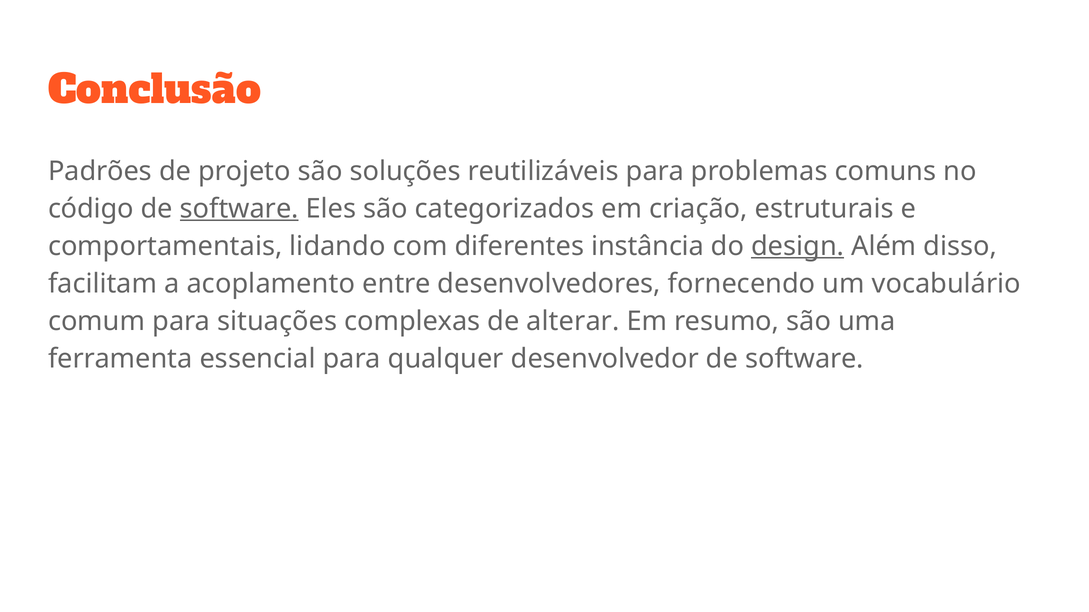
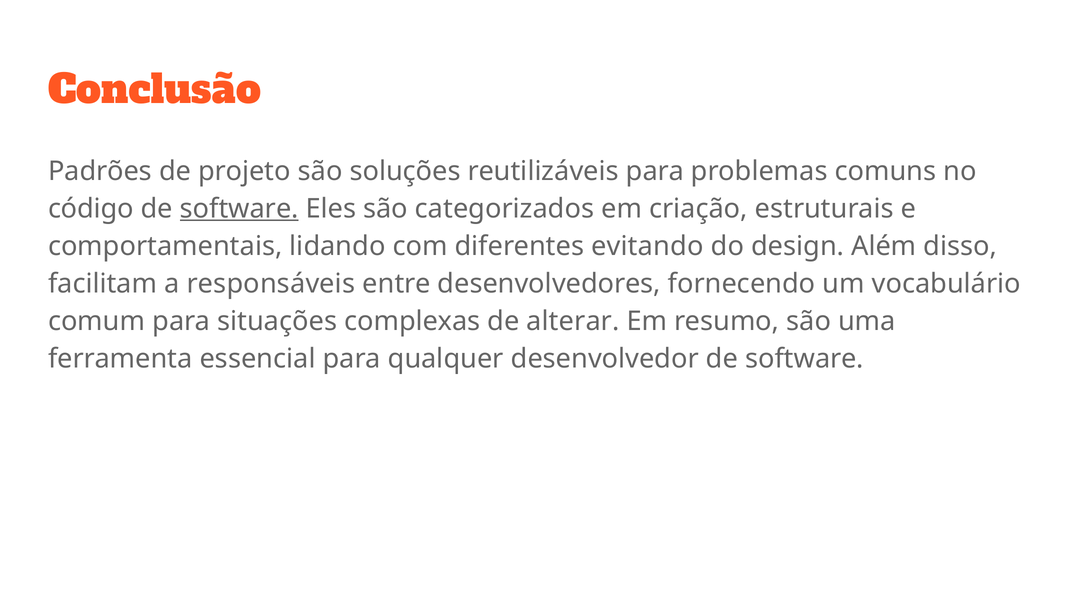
instância: instância -> evitando (647, 246)
design underline: present -> none (798, 246)
acoplamento: acoplamento -> responsáveis (271, 284)
